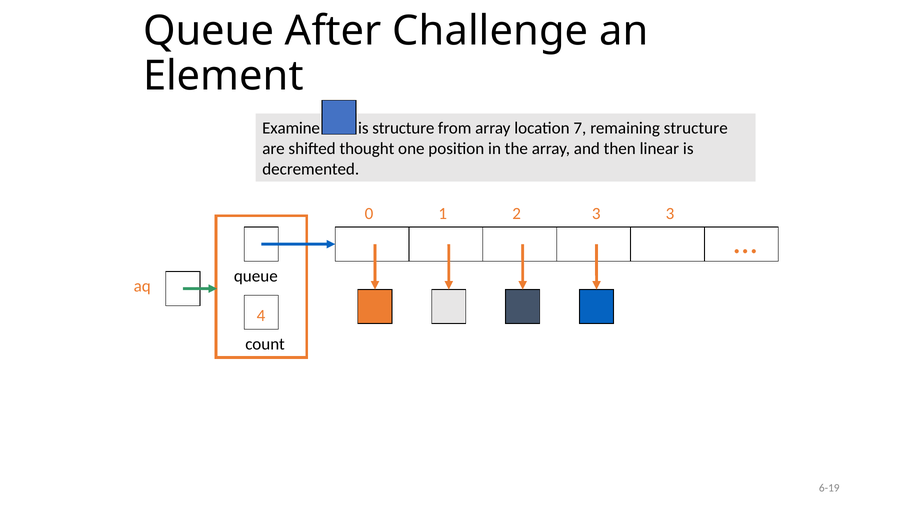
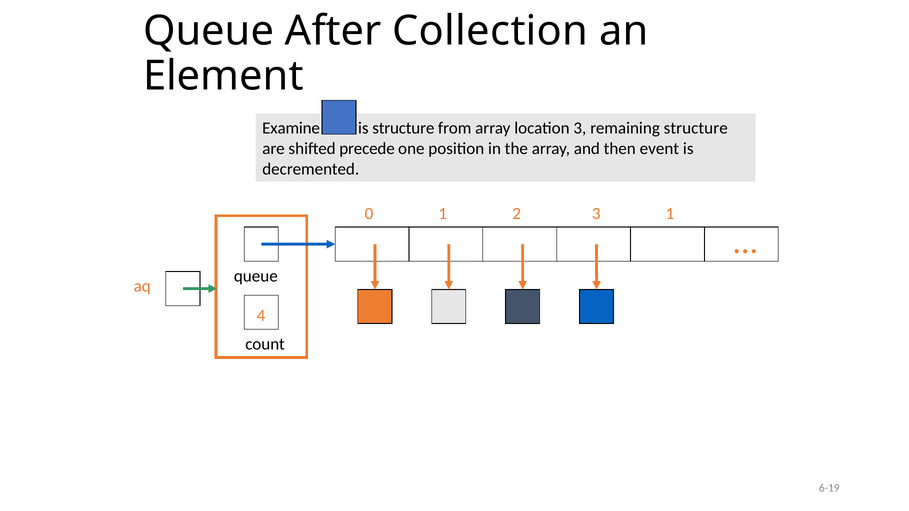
Challenge: Challenge -> Collection (490, 31)
location 7: 7 -> 3 (580, 128)
thought: thought -> precede (367, 149)
linear: linear -> event (659, 149)
0 3: 3 -> 1 (670, 214)
